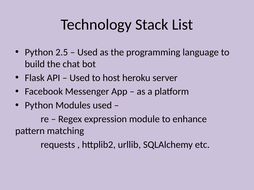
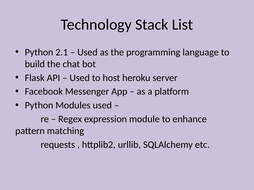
2.5: 2.5 -> 2.1 (62, 52)
